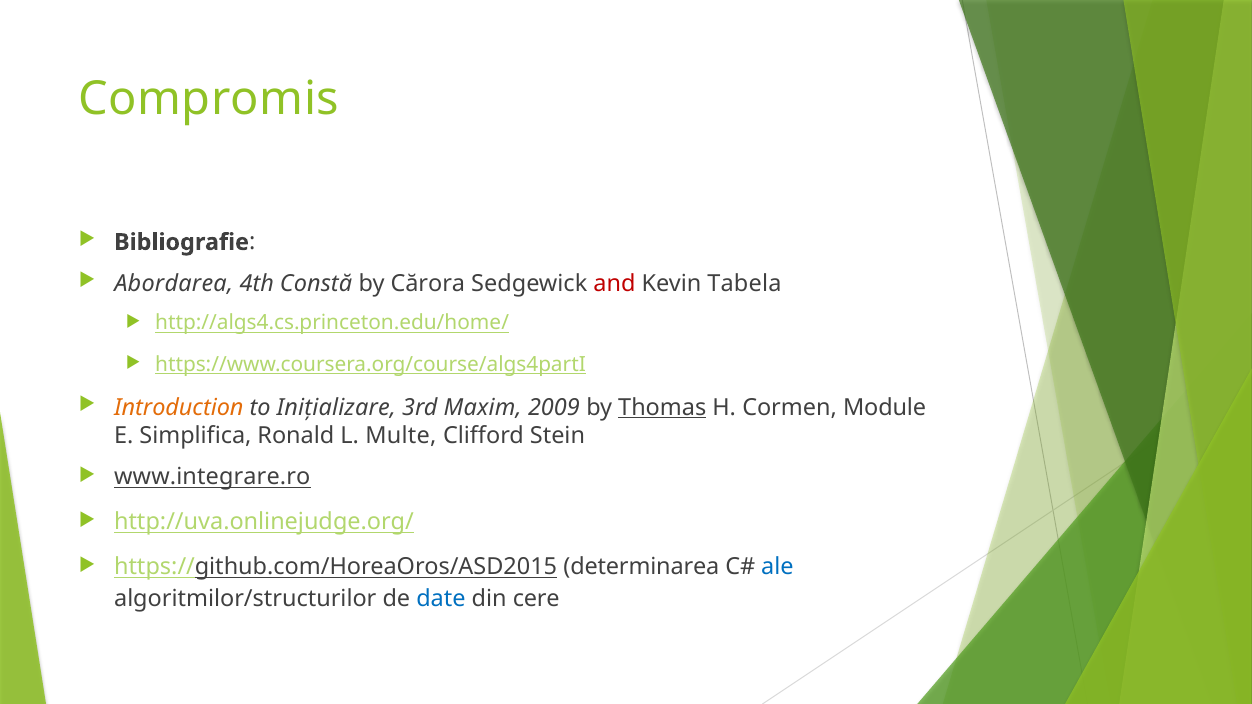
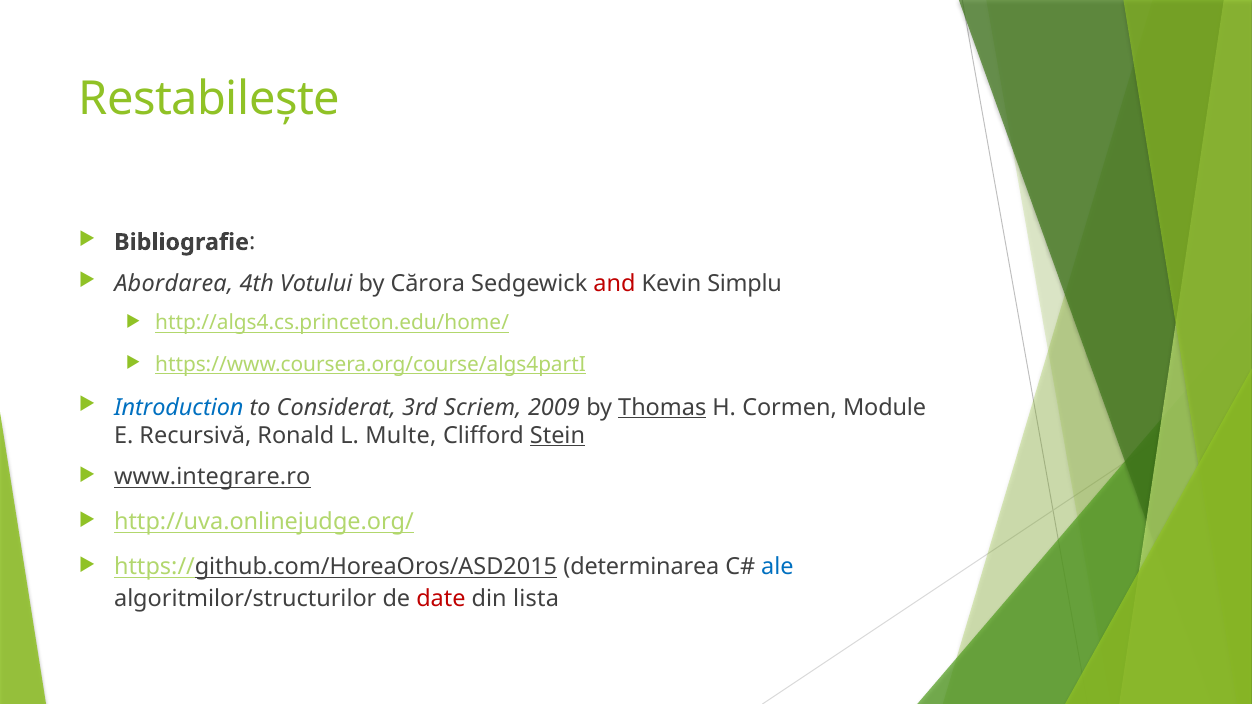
Compromis: Compromis -> Restabilește (209, 99)
Constă: Constă -> Votului (316, 284)
Tabela: Tabela -> Simplu (745, 284)
Introduction colour: orange -> blue (179, 407)
Inițializare: Inițializare -> Considerat (336, 407)
Maxim: Maxim -> Scriem (483, 407)
Simplifica: Simplifica -> Recursivă (195, 436)
Stein underline: none -> present (557, 436)
date colour: blue -> red (441, 599)
cere: cere -> lista (536, 599)
